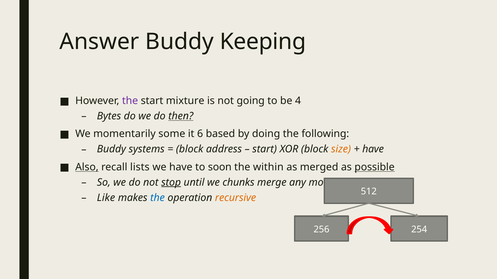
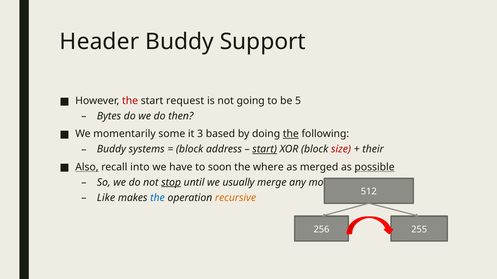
Answer: Answer -> Header (99, 42)
Keeping: Keeping -> Support (263, 42)
the colour: purple -> red (130, 101)
mixture: mixture -> request (185, 101)
4: 4 -> 5 (298, 101)
then underline: present -> none (181, 116)
6: 6 -> 3 (200, 134)
the underline: none -> present (291, 134)
start underline: none -> present (265, 149)
size colour: orange -> red (341, 149)
have: have -> their (373, 149)
lists: lists -> into (140, 167)
within: within -> where (268, 167)
chunks: chunks -> usually (239, 183)
254: 254 -> 255 (419, 230)
